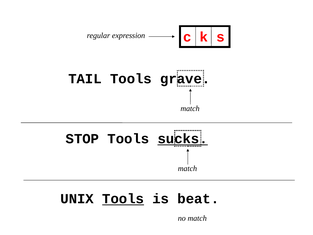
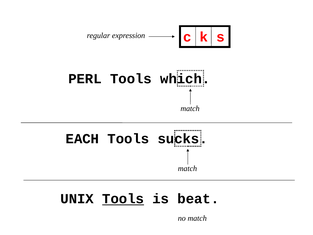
TAIL: TAIL -> PERL (85, 79)
grave: grave -> which (185, 79)
STOP: STOP -> EACH (82, 139)
sucks underline: present -> none (183, 139)
